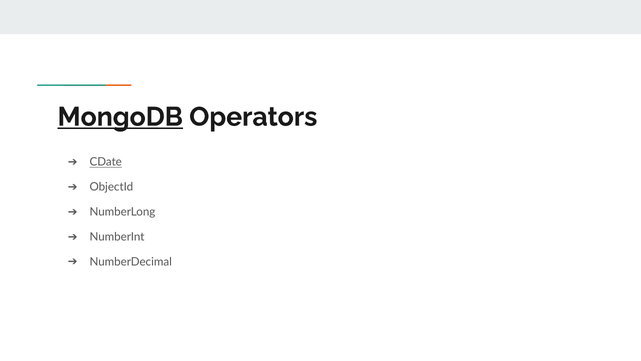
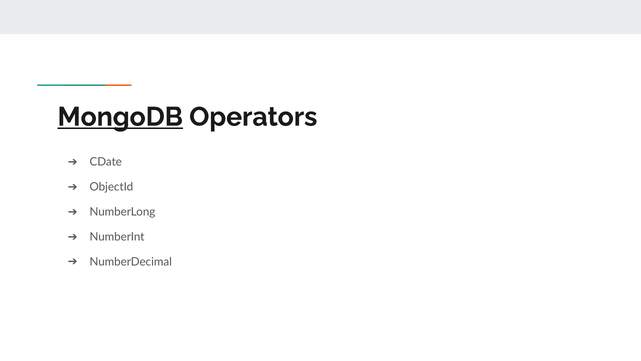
CDate underline: present -> none (106, 162)
